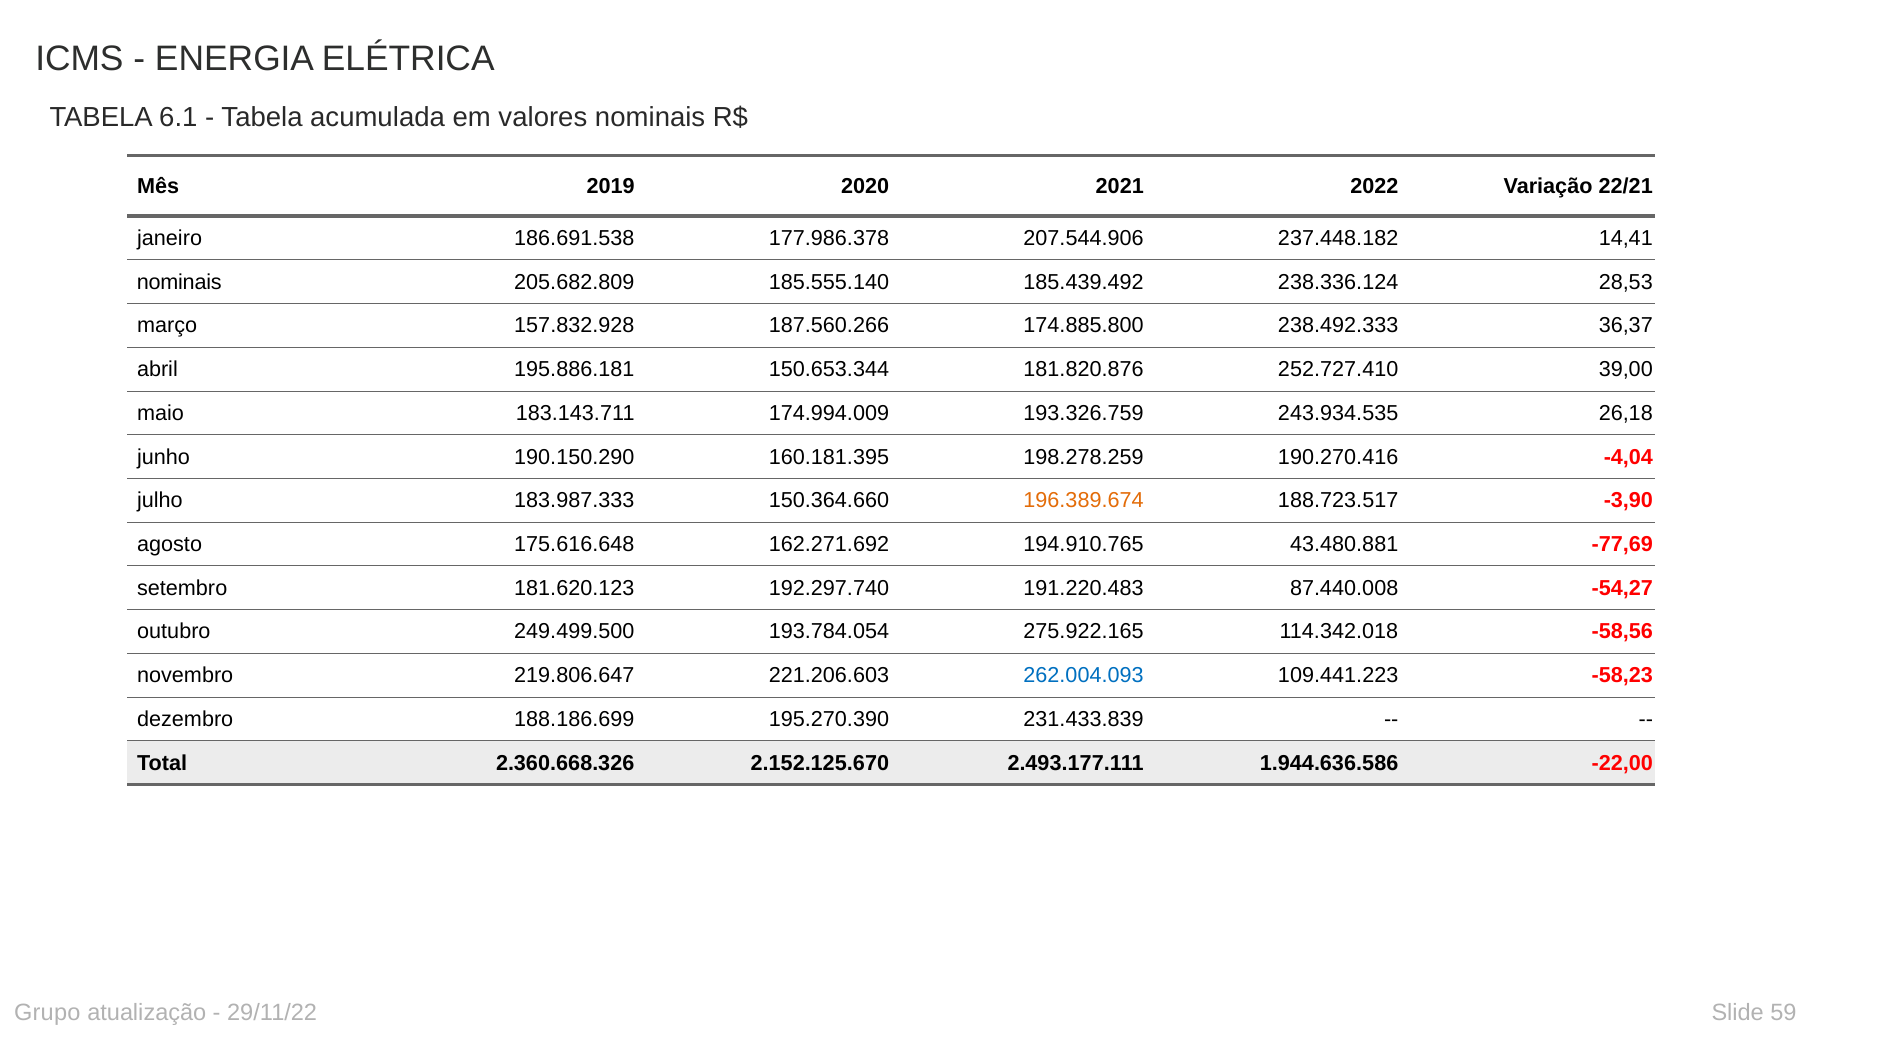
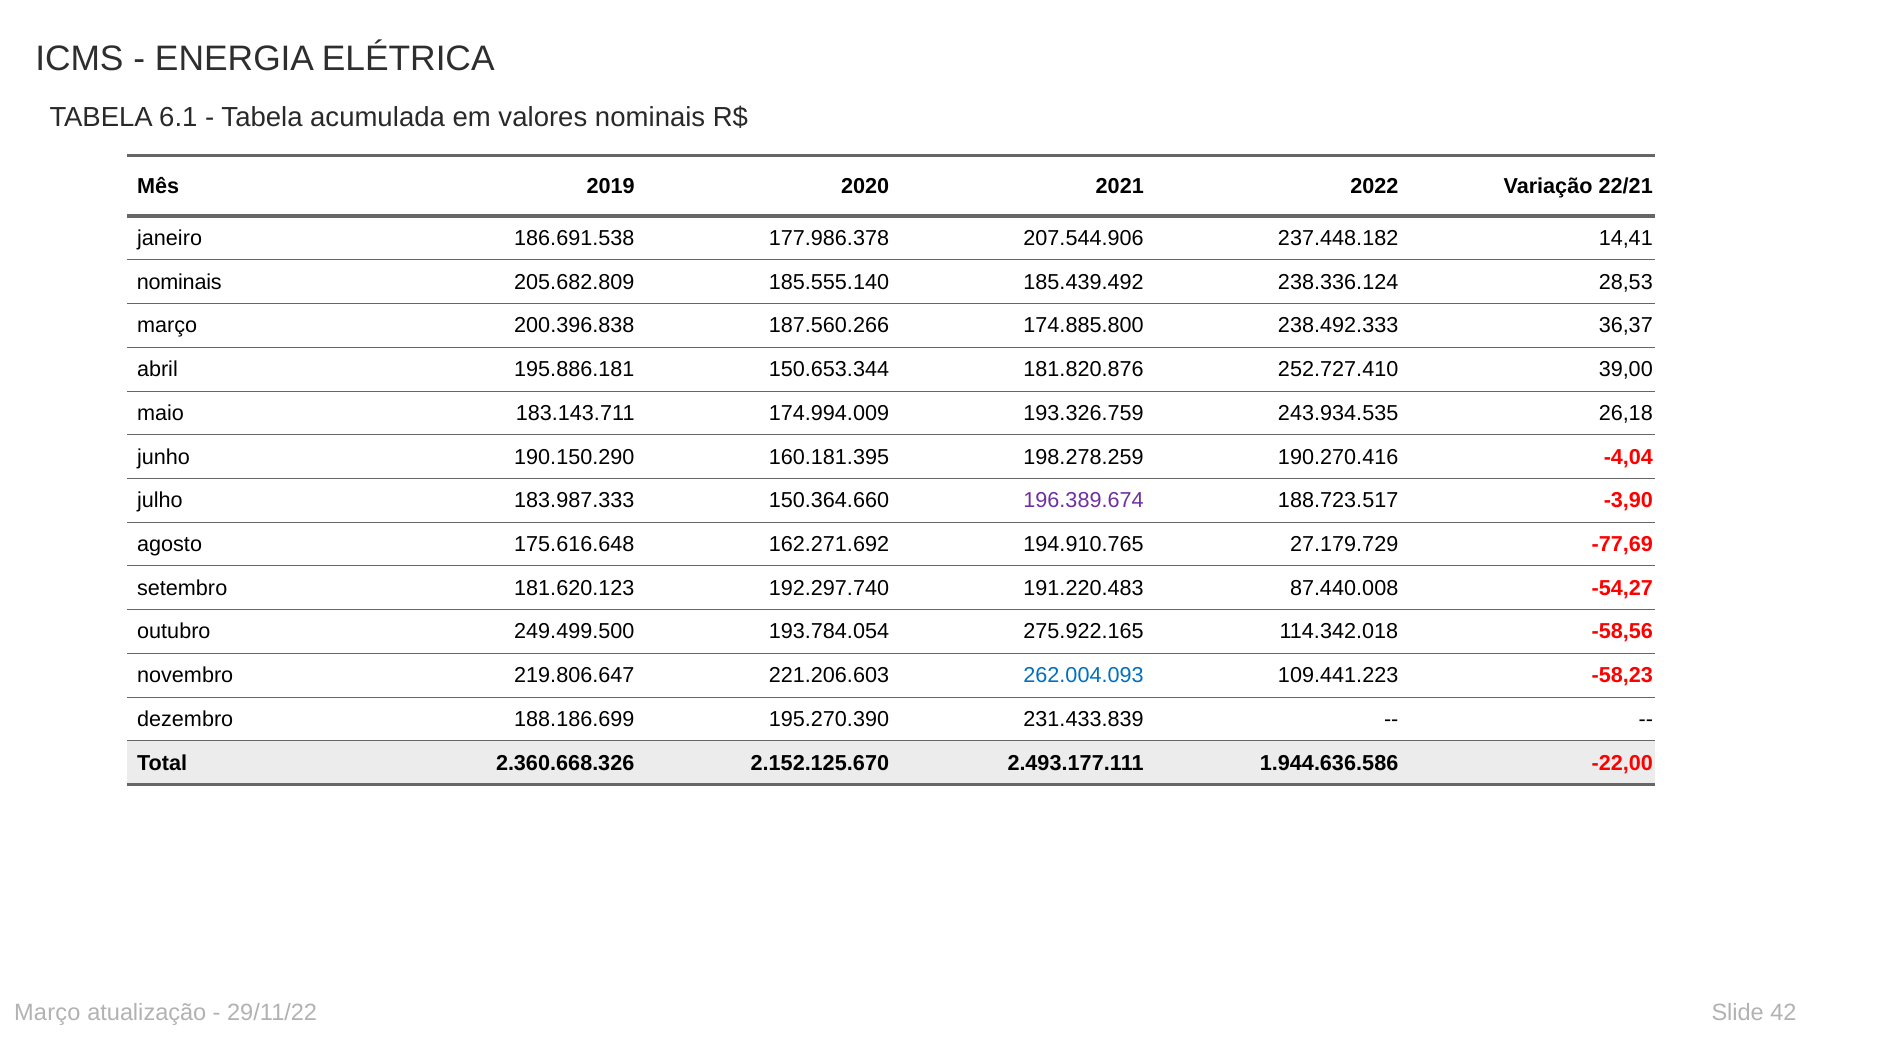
157.832.928: 157.832.928 -> 200.396.838 (574, 326)
196.389.674 colour: orange -> purple (1084, 501)
43.480.881: 43.480.881 -> 27.179.729 (1344, 544)
Grupo: Grupo -> Março (47, 1013)
59: 59 -> 42 (1783, 1013)
